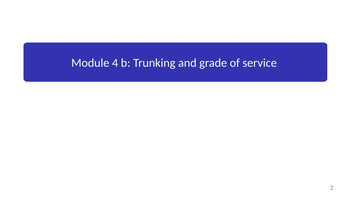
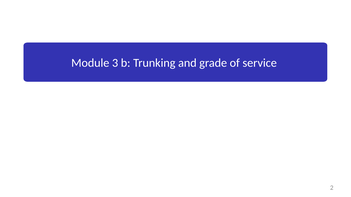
4: 4 -> 3 (115, 63)
